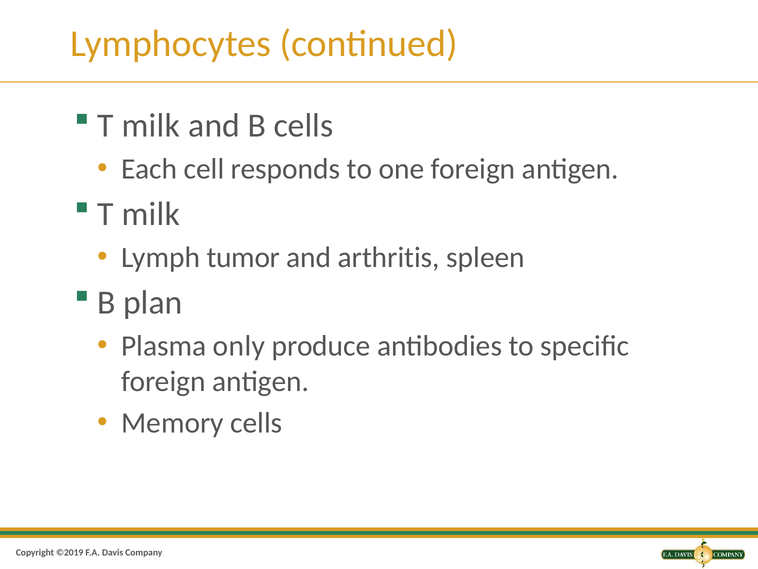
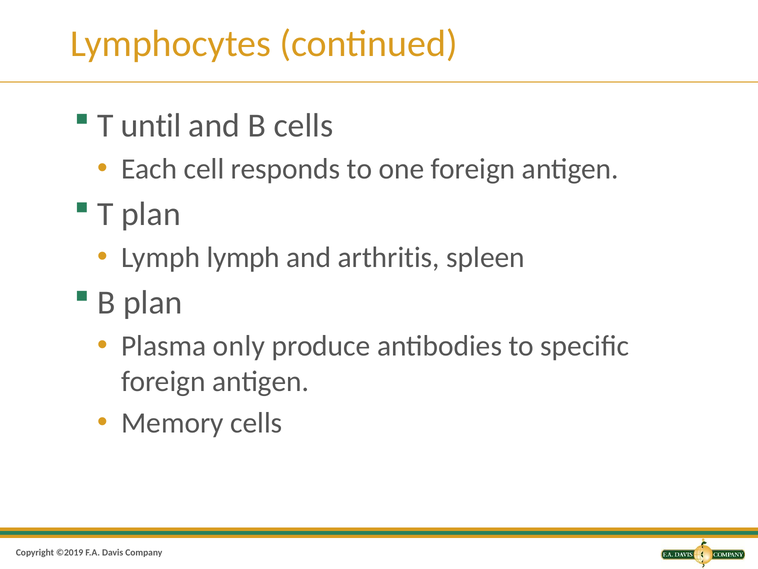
milk: milk -> until (151, 125)
milk: milk -> plan (151, 214)
Lymph tumor: tumor -> lymph (243, 257)
